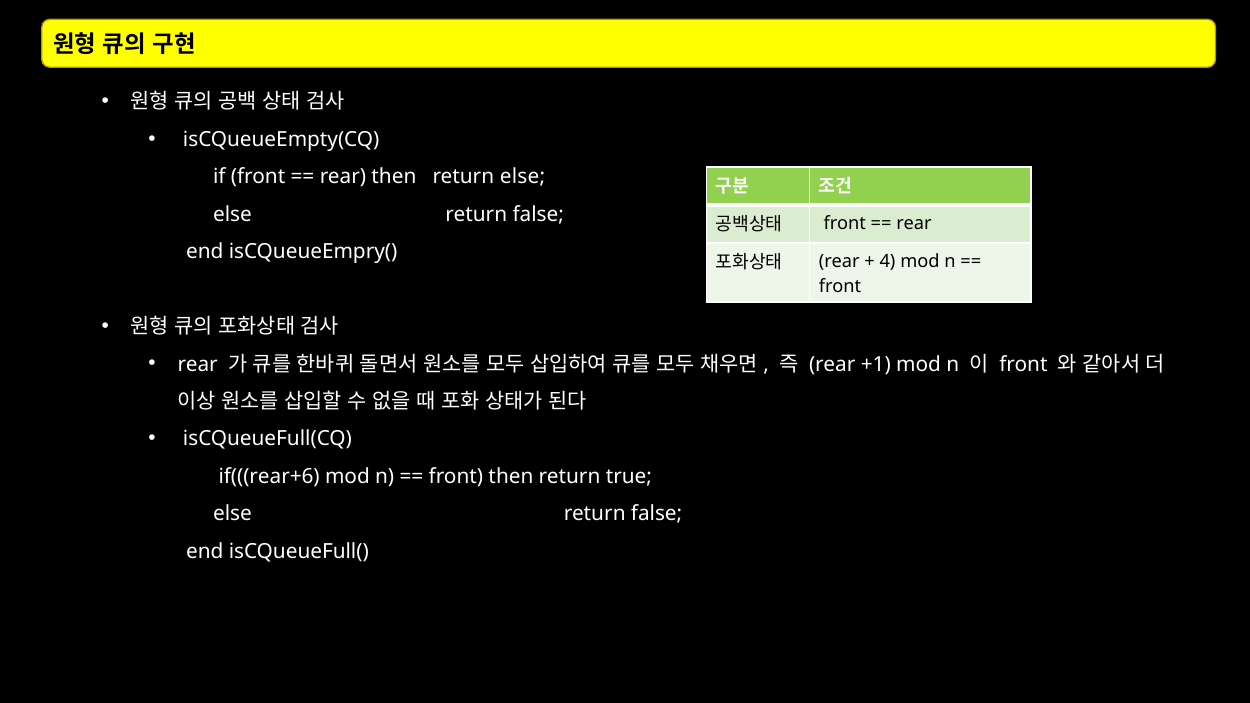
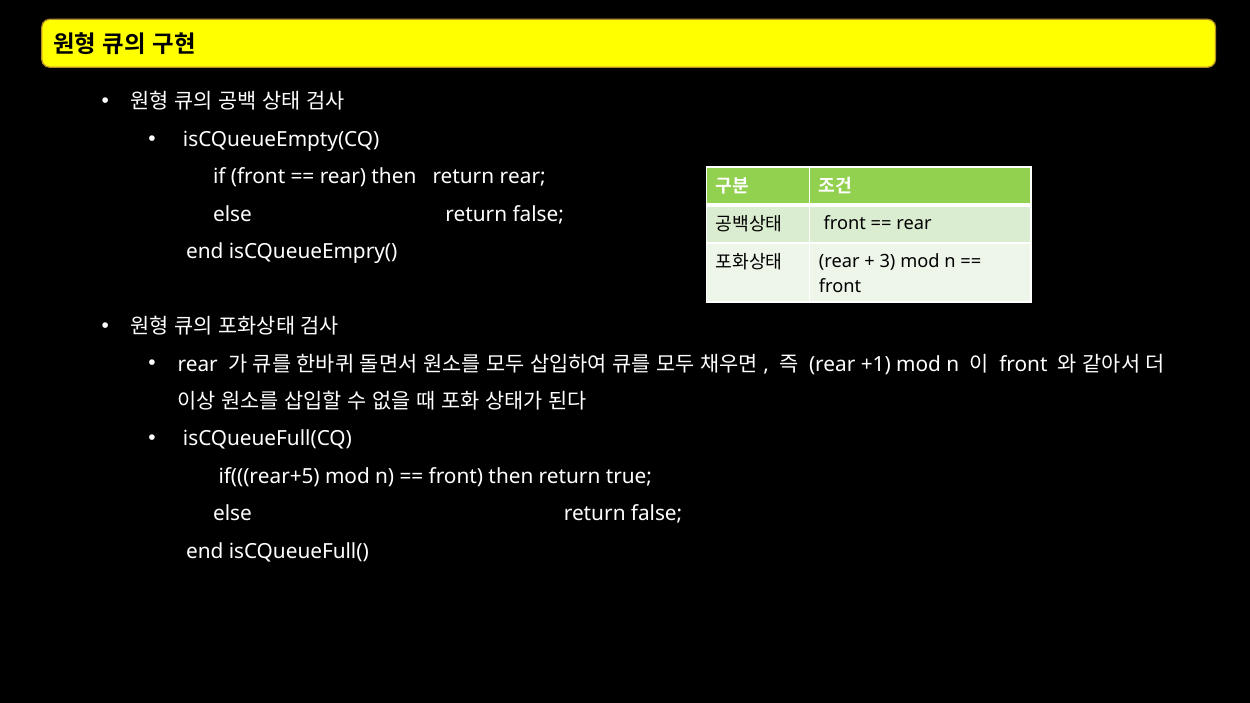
return else: else -> rear (523, 177)
4: 4 -> 3 (887, 261)
if(((rear+6: if(((rear+6 -> if(((rear+5 (269, 477)
